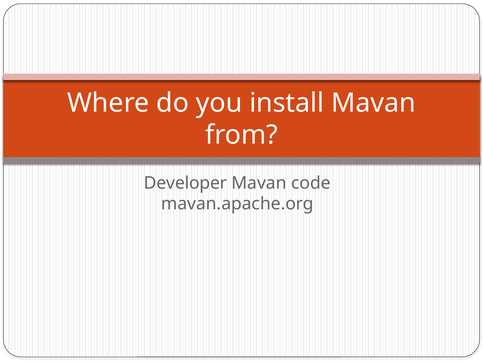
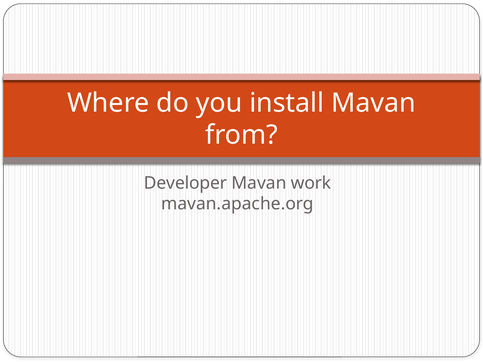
code: code -> work (311, 183)
